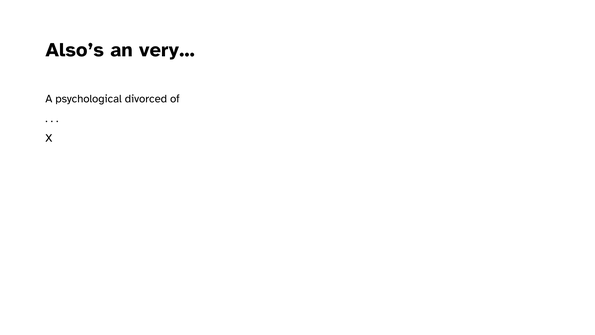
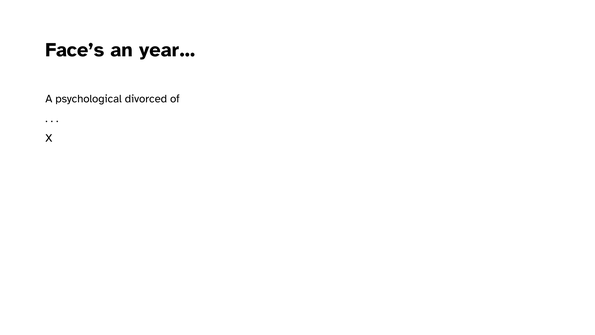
Also’s: Also’s -> Face’s (75, 50)
very…: very… -> year… (167, 50)
